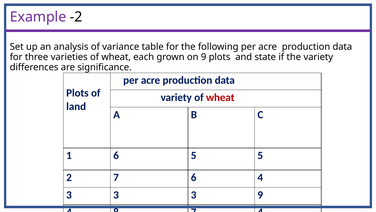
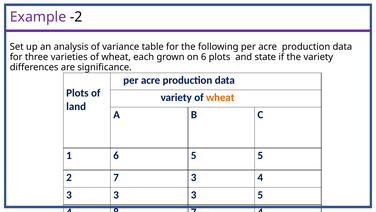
on 9: 9 -> 6 (204, 57)
wheat colour: red -> orange (220, 97)
7 6: 6 -> 3 (194, 177)
3 9: 9 -> 5 (260, 194)
